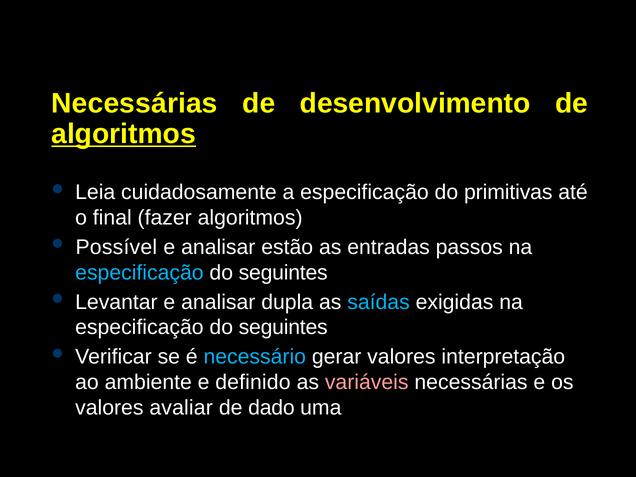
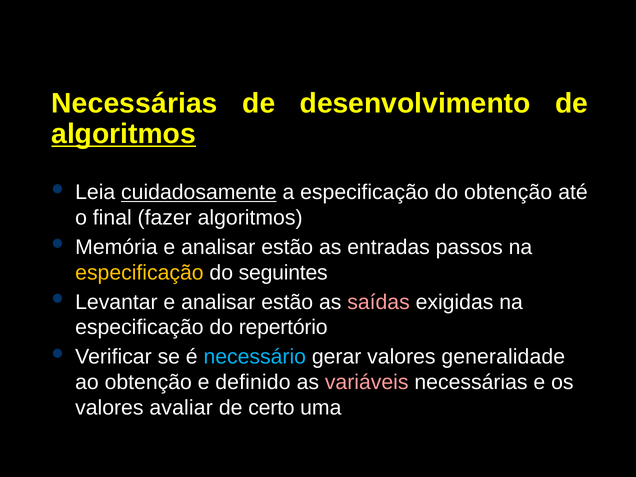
cuidadosamente underline: none -> present (199, 192)
do primitivas: primitivas -> obtenção (508, 192)
Possível: Possível -> Memória (116, 247)
especificação colour: light blue -> yellow (139, 273)
Levantar e analisar dupla: dupla -> estão (287, 302)
saídas colour: light blue -> pink (379, 302)
seguintes: seguintes -> repertório (283, 327)
interpretação: interpretação -> generalidade (503, 357)
ao ambiente: ambiente -> obtenção (148, 382)
dado: dado -> certo (271, 408)
